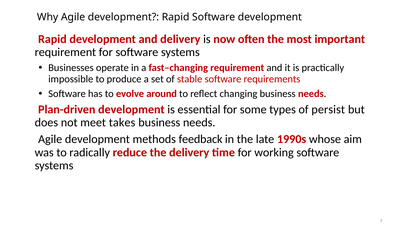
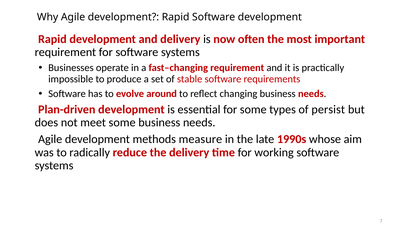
meet takes: takes -> some (122, 123)
feedback: feedback -> measure (200, 139)
